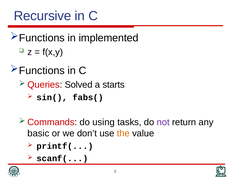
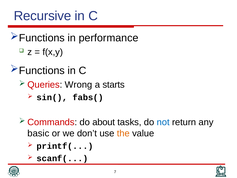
implemented: implemented -> performance (109, 38)
Solved: Solved -> Wrong (79, 85)
using: using -> about (104, 122)
not colour: purple -> blue (163, 122)
